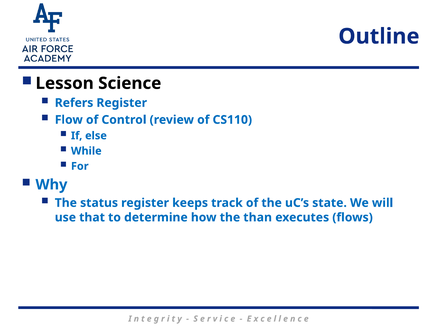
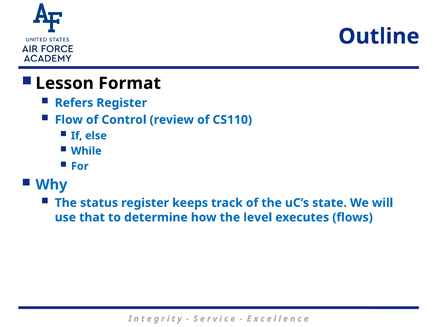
Science: Science -> Format (130, 83)
than: than -> level (258, 218)
